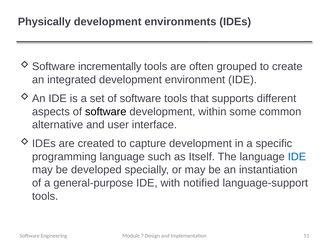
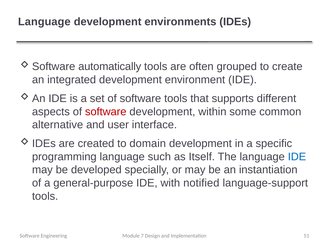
Physically: Physically -> Language (44, 22)
incrementally: incrementally -> automatically (110, 67)
software colour: black -> red (106, 112)
capture: capture -> domain (148, 143)
